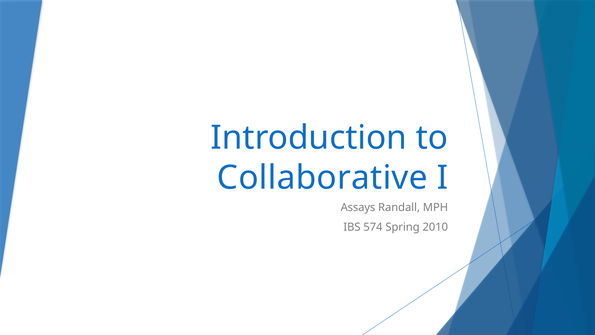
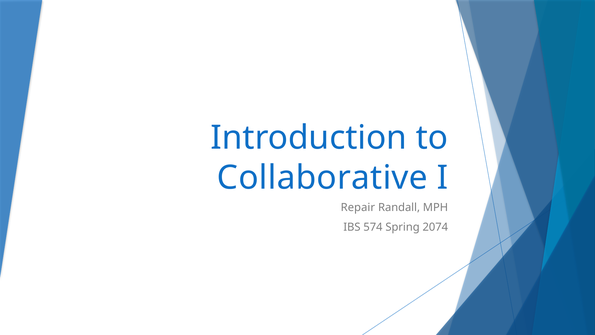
Assays: Assays -> Repair (358, 207)
2010: 2010 -> 2074 (435, 227)
